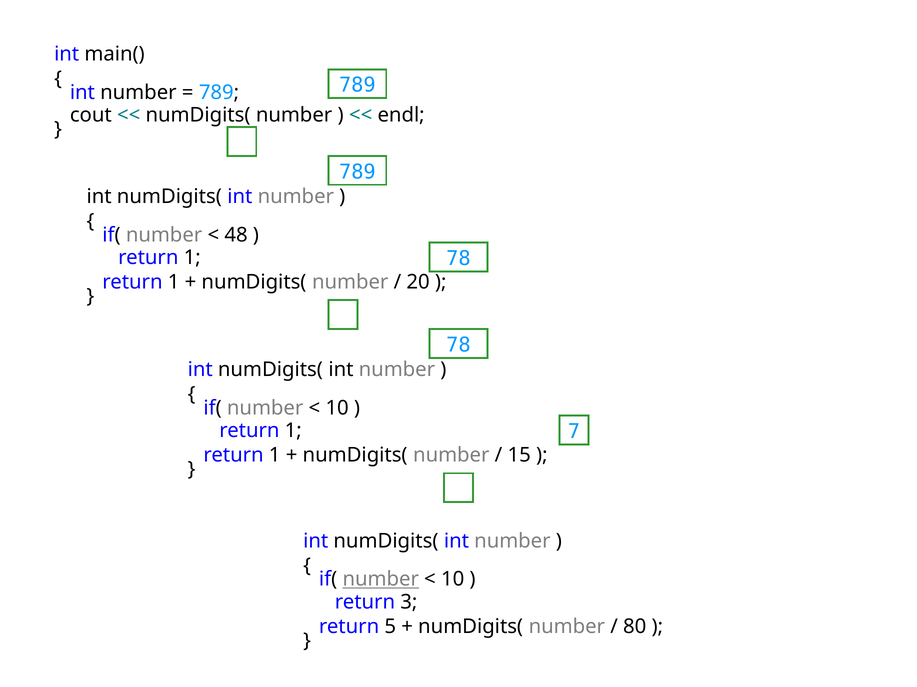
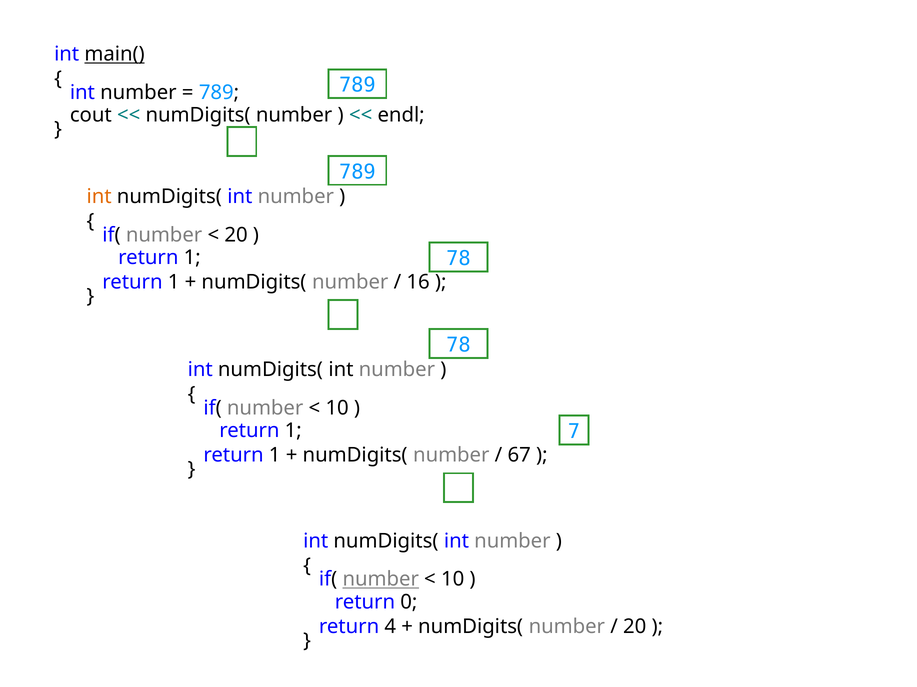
main( underline: none -> present (115, 54)
int colour: black -> orange (99, 197)
48: 48 -> 20 (236, 235)
20: 20 -> 16 (418, 282)
15: 15 -> 67 (519, 456)
3: 3 -> 0 (409, 603)
5: 5 -> 4 (390, 627)
80: 80 -> 20 (635, 627)
